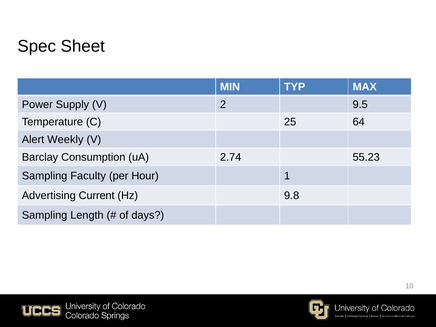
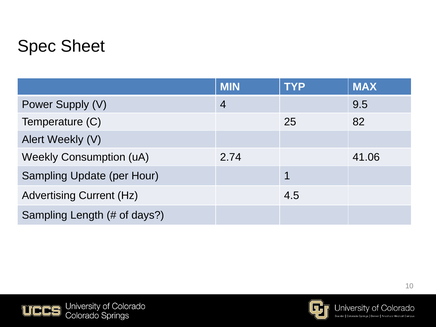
2: 2 -> 4 (223, 104)
64: 64 -> 82 (359, 122)
Barclay: Barclay -> Weekly (40, 157)
55.23: 55.23 -> 41.06 (366, 157)
Faculty: Faculty -> Update (88, 176)
9.8: 9.8 -> 4.5 (292, 196)
